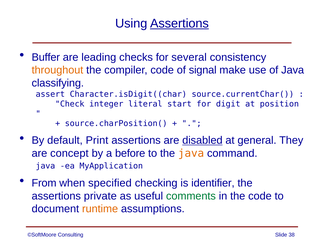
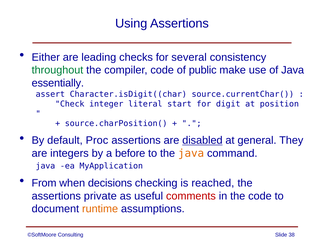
Assertions underline: present -> none (179, 24)
Buffer: Buffer -> Either (46, 57)
throughout colour: orange -> green (57, 70)
signal: signal -> public (203, 70)
classifying: classifying -> essentially (58, 83)
Print: Print -> Proc (97, 140)
concept: concept -> integers (69, 153)
specified: specified -> decisions (110, 183)
identifier: identifier -> reached (213, 183)
comments colour: green -> red (191, 196)
